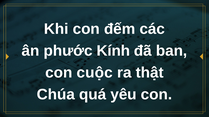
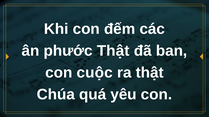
phước Kính: Kính -> Thật (113, 51)
